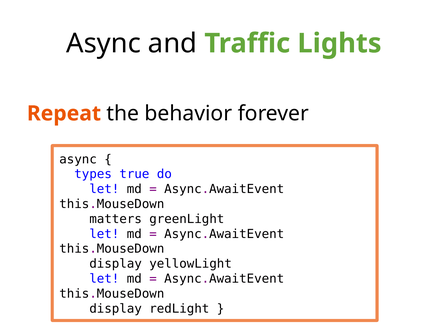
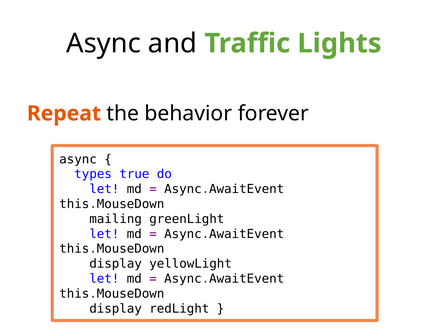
matters: matters -> mailing (116, 219)
